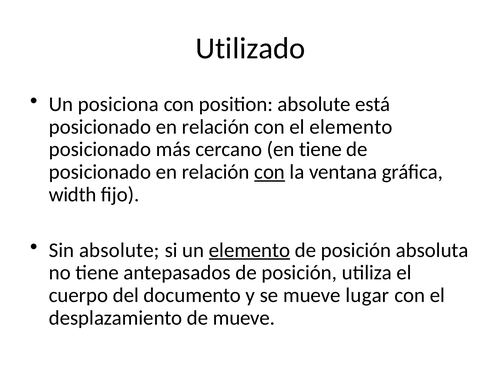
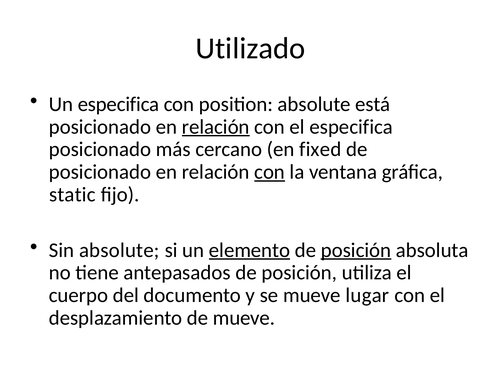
Un posiciona: posiciona -> especifica (119, 104)
relación underline: none -> present (216, 127)
el elemento: elemento -> especifica (351, 127)
en tiene: tiene -> fixed (320, 149)
width: width -> static (72, 194)
posición underline: none -> present (356, 250)
